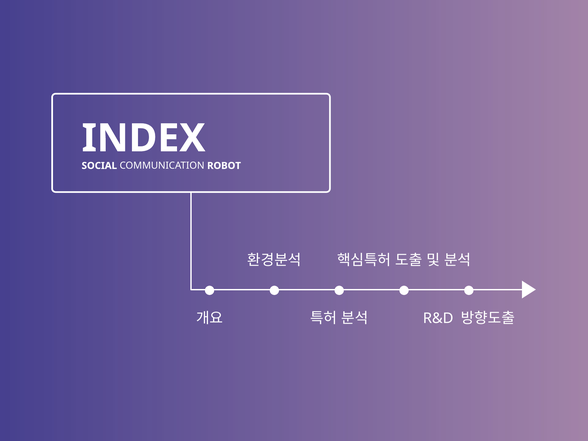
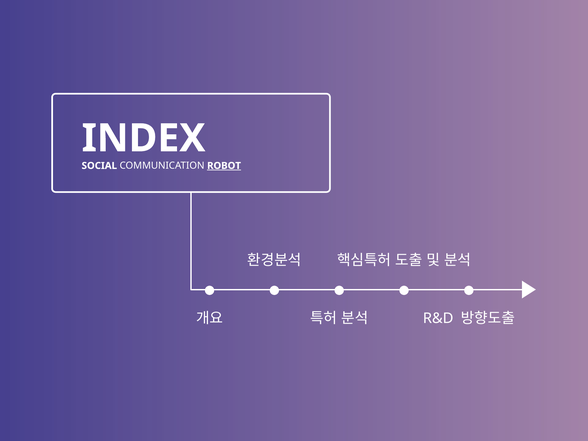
ROBOT underline: none -> present (224, 166)
